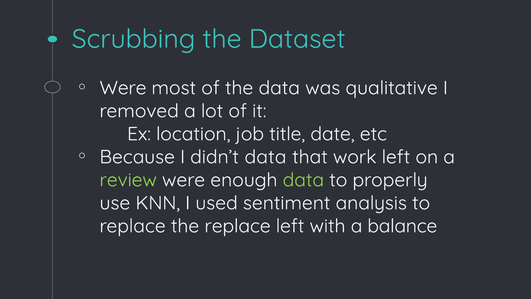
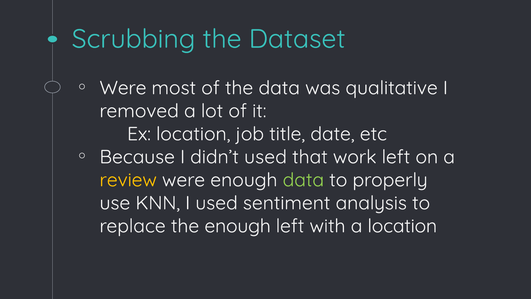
didn’t data: data -> used (265, 157)
review colour: light green -> yellow (128, 180)
the replace: replace -> enough (238, 226)
a balance: balance -> location (402, 226)
